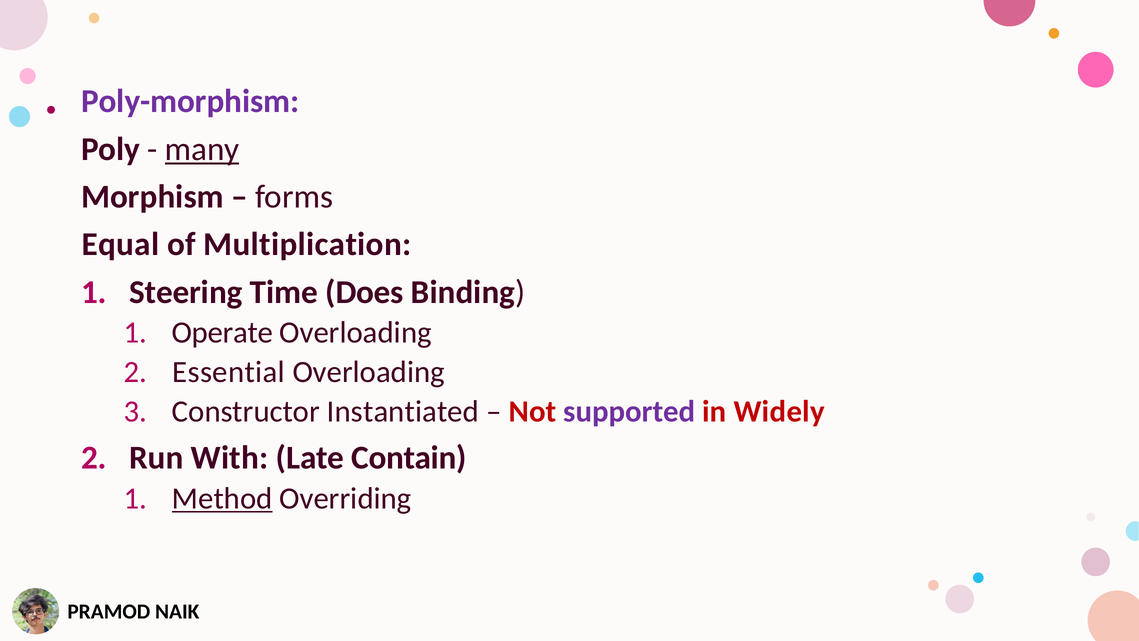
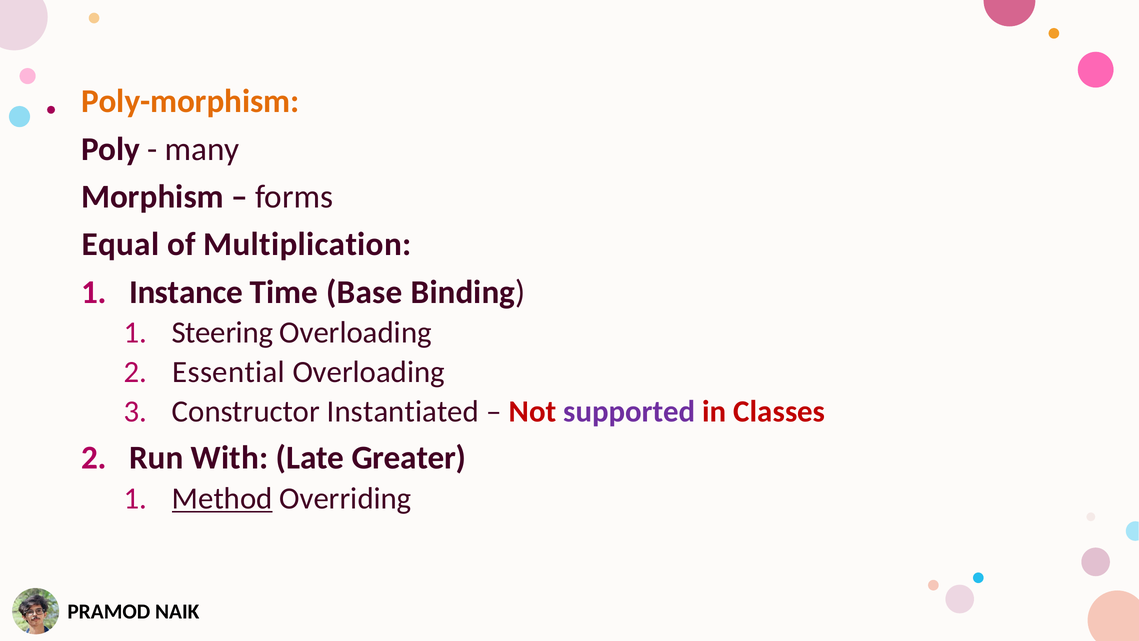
Poly-morphism colour: purple -> orange (190, 101)
many underline: present -> none (202, 149)
Steering: Steering -> Instance (186, 292)
Does: Does -> Base (364, 292)
Operate: Operate -> Steering (222, 333)
Widely: Widely -> Classes (779, 411)
Contain: Contain -> Greater (409, 458)
